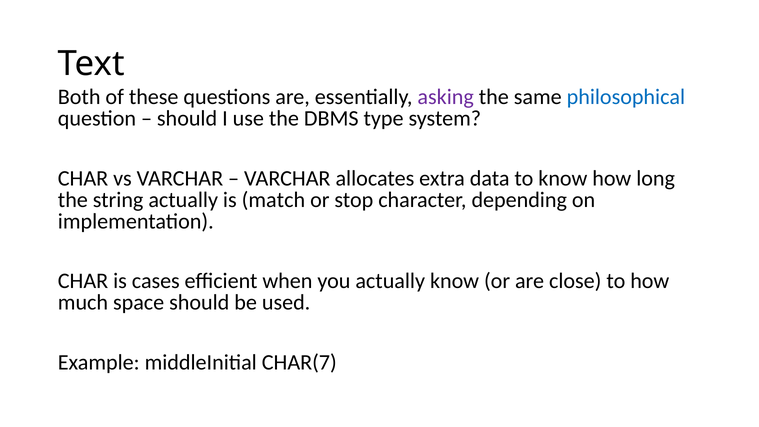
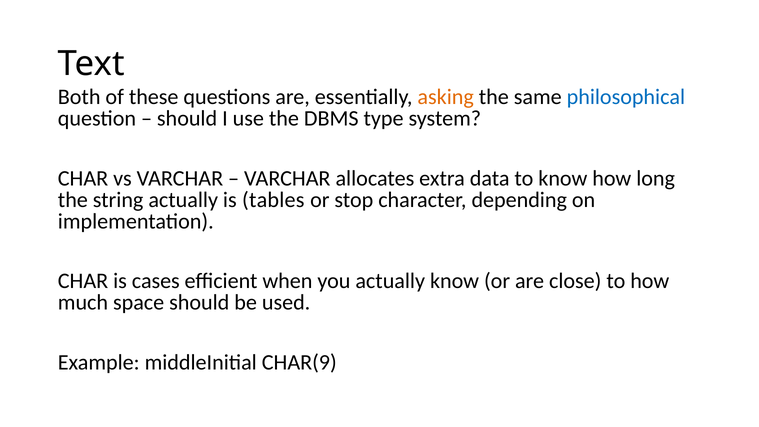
asking colour: purple -> orange (446, 97)
match: match -> tables (273, 200)
CHAR(7: CHAR(7 -> CHAR(9 (299, 362)
